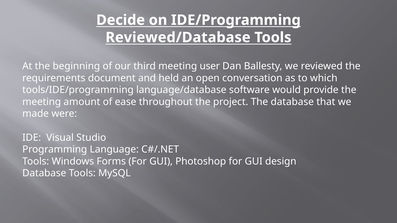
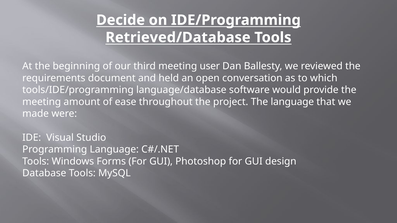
Reviewed/Database: Reviewed/Database -> Retrieved/Database (178, 37)
The database: database -> language (292, 102)
